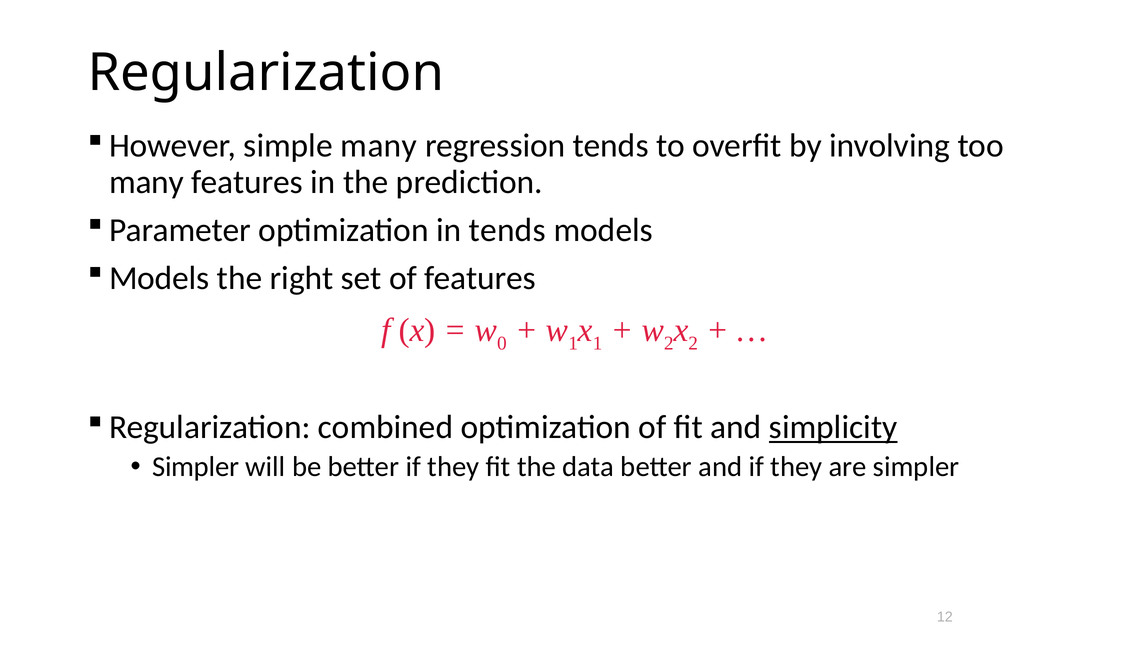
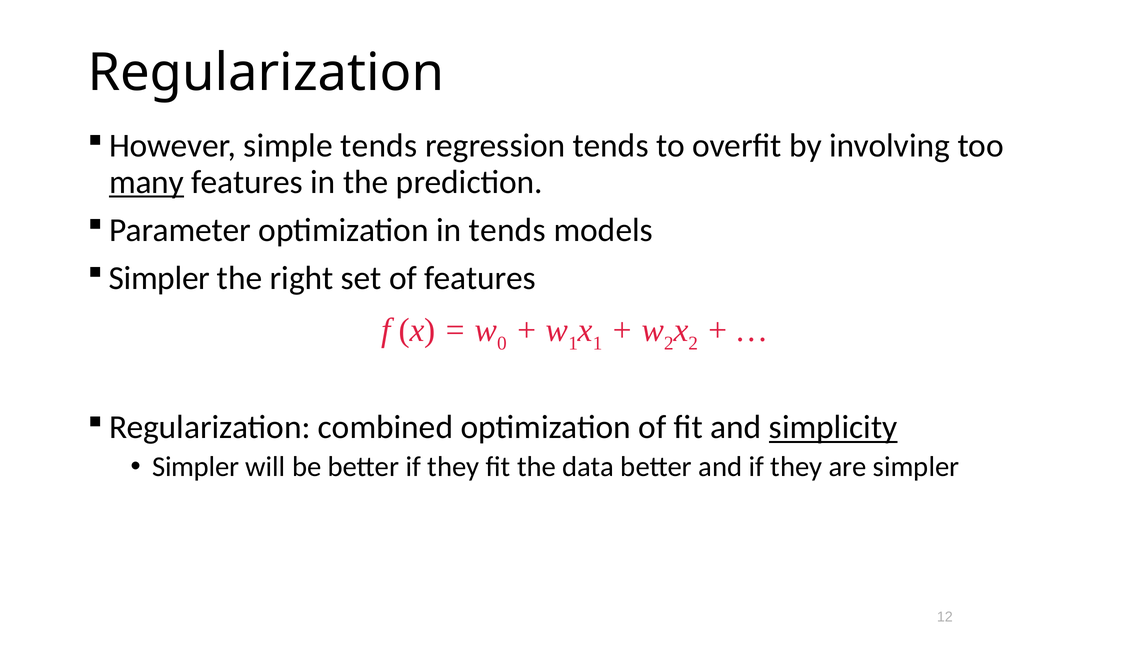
simple many: many -> tends (379, 146)
many underline: none -> present (147, 182)
Models: Models -> Simpler (159, 278)
